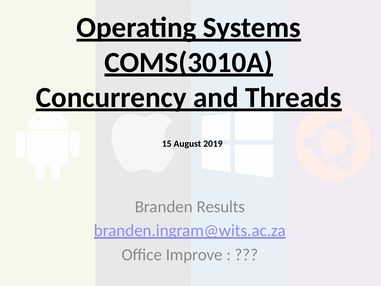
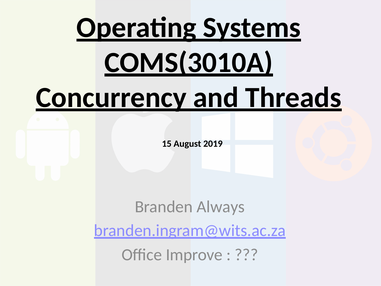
Results: Results -> Always (221, 207)
